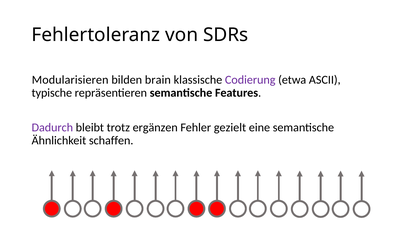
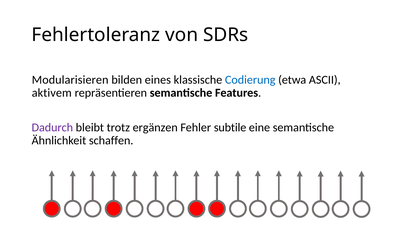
brain: brain -> eines (158, 80)
Codierung colour: purple -> blue (250, 80)
typische: typische -> aktivem (52, 93)
gezielt: gezielt -> subtile (230, 128)
